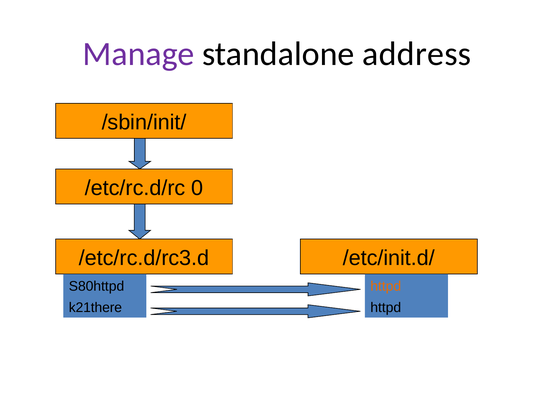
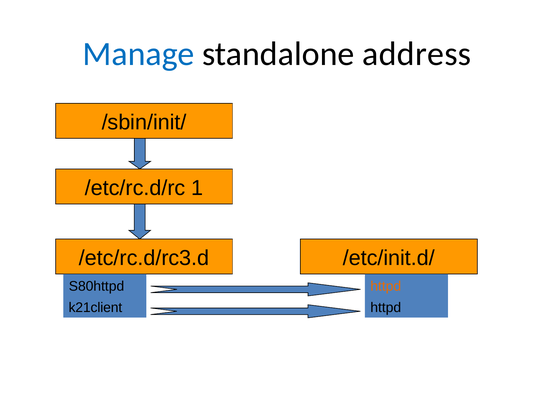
Manage colour: purple -> blue (139, 54)
0: 0 -> 1 (197, 188)
k21there: k21there -> k21client (95, 307)
